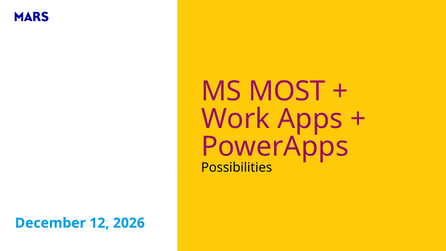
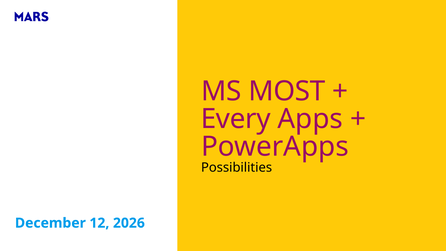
Work: Work -> Every (236, 119)
